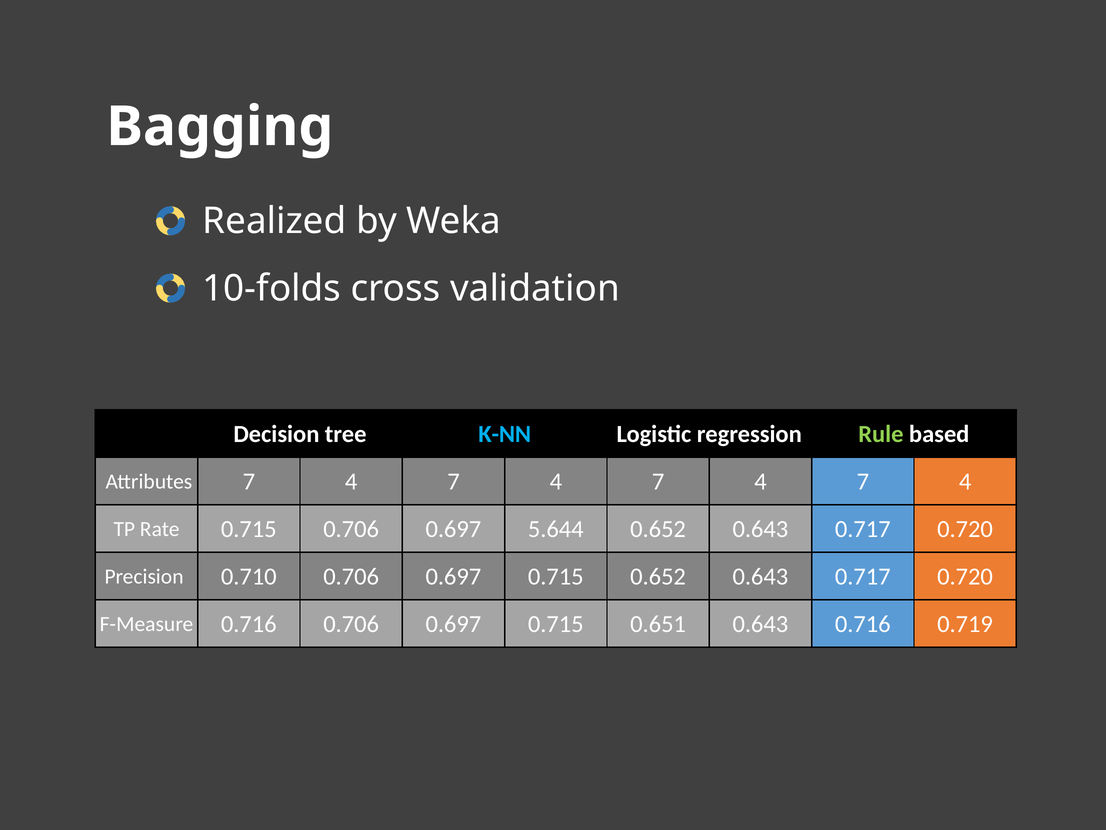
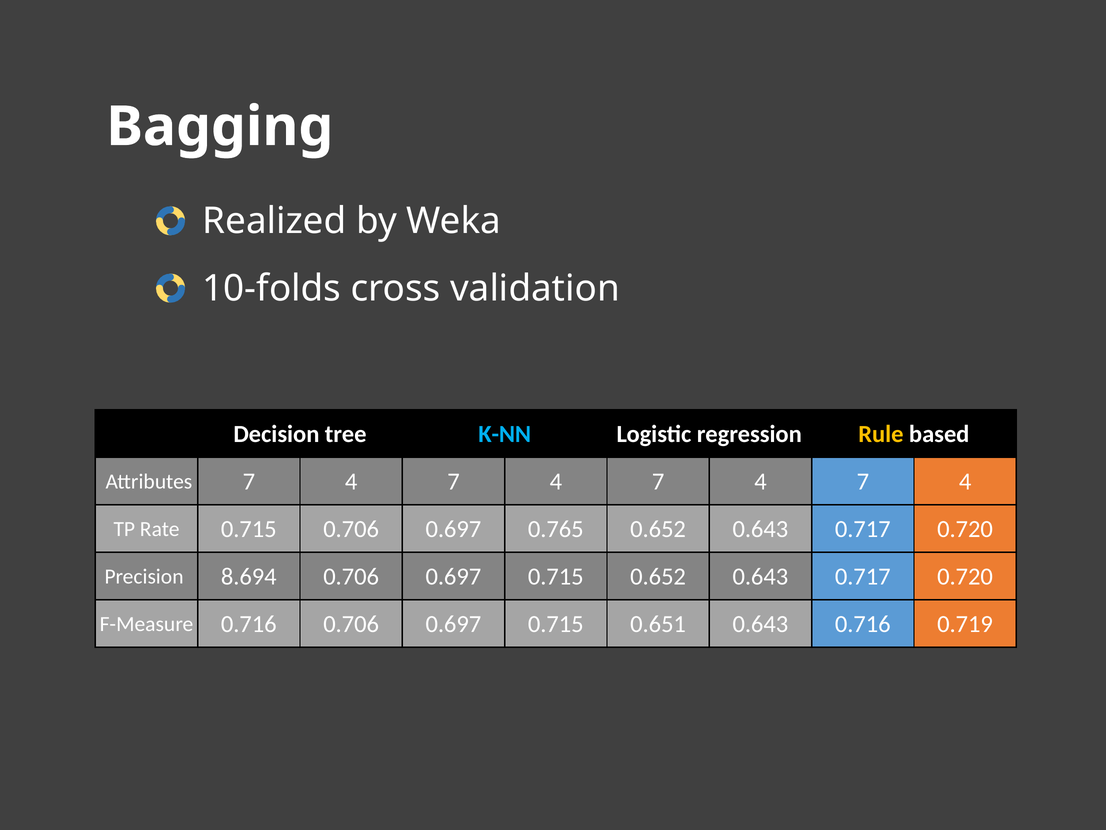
Rule colour: light green -> yellow (881, 434)
5.644: 5.644 -> 0.765 (556, 529)
0.710: 0.710 -> 8.694 (249, 576)
